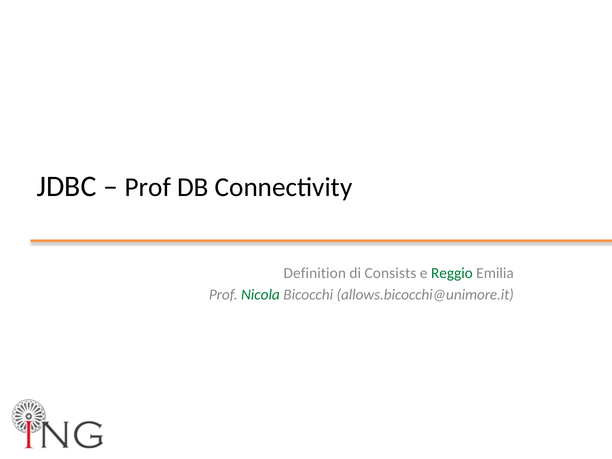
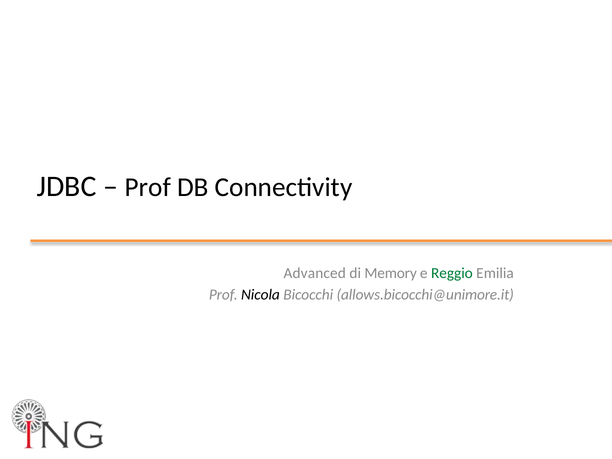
Definition: Definition -> Advanced (315, 273)
Consists: Consists -> Memory (391, 273)
Nicola colour: green -> black (260, 295)
